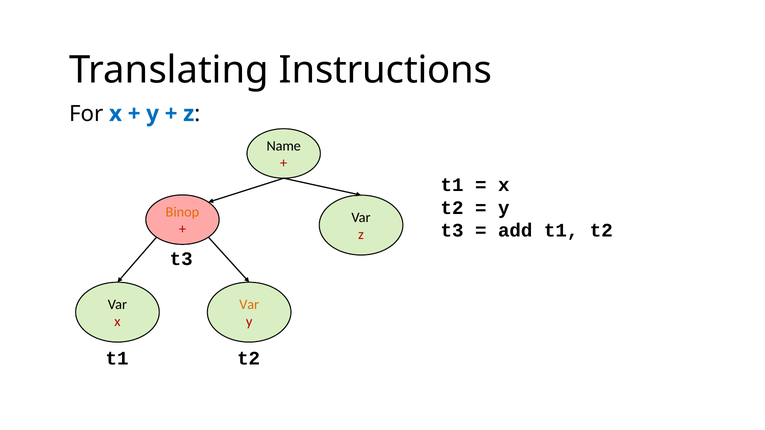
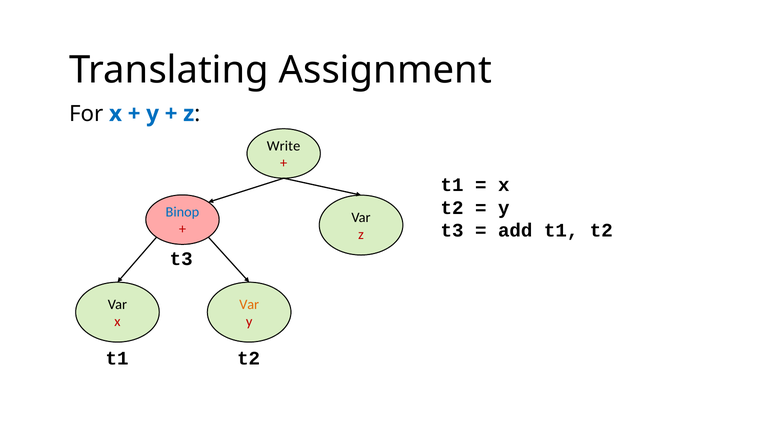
Instructions: Instructions -> Assignment (385, 70)
Name: Name -> Write (284, 146)
Binop colour: orange -> blue (182, 212)
